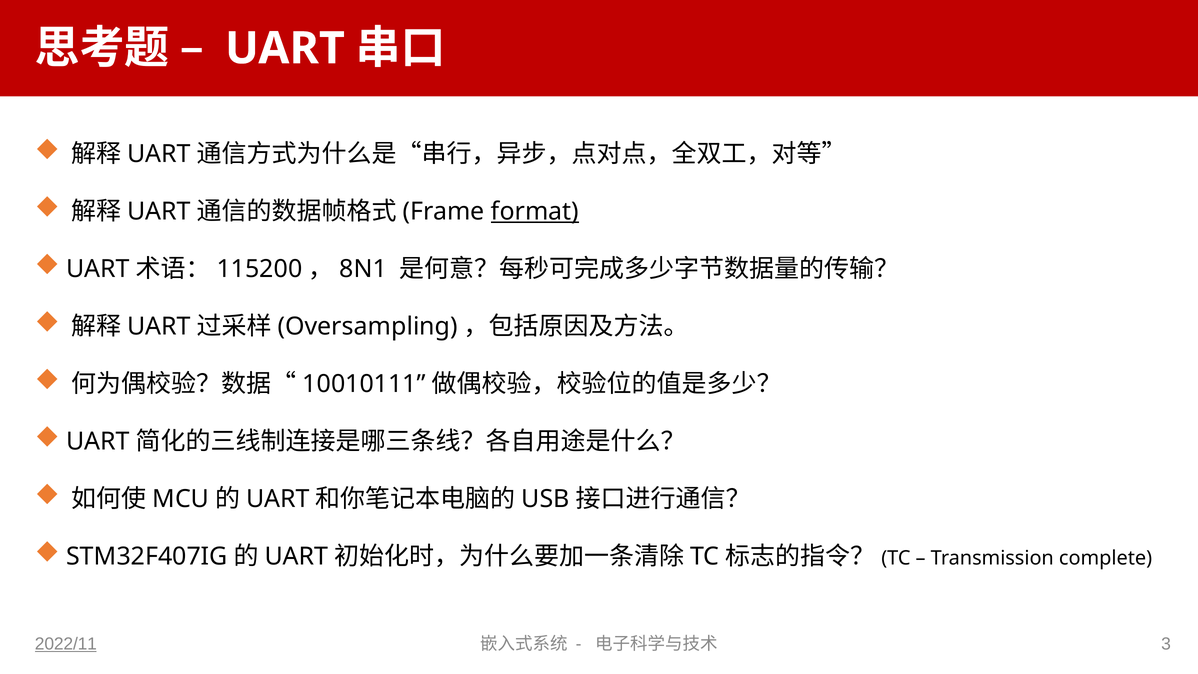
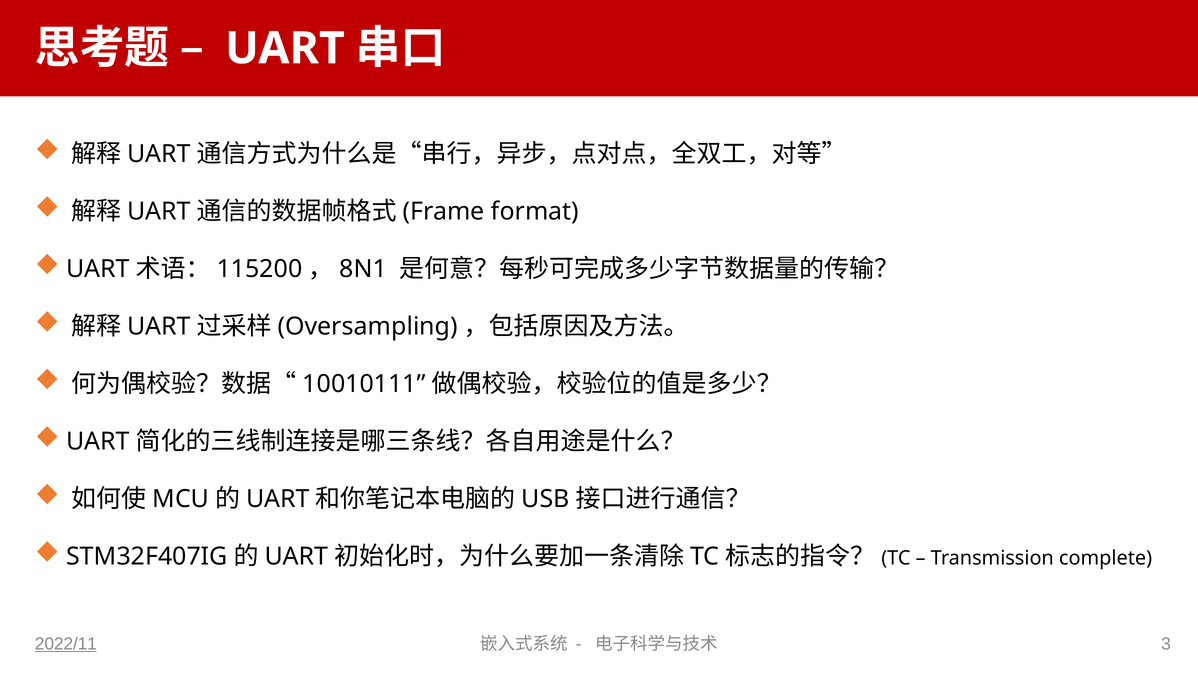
format underline: present -> none (535, 211)
